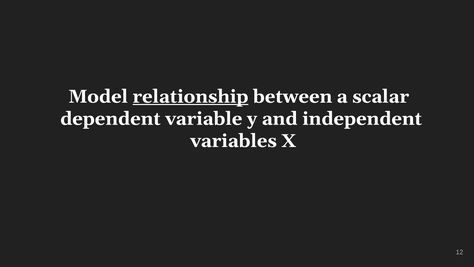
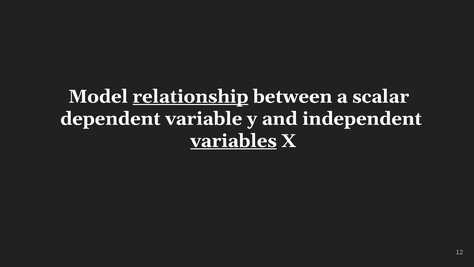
variables underline: none -> present (234, 141)
